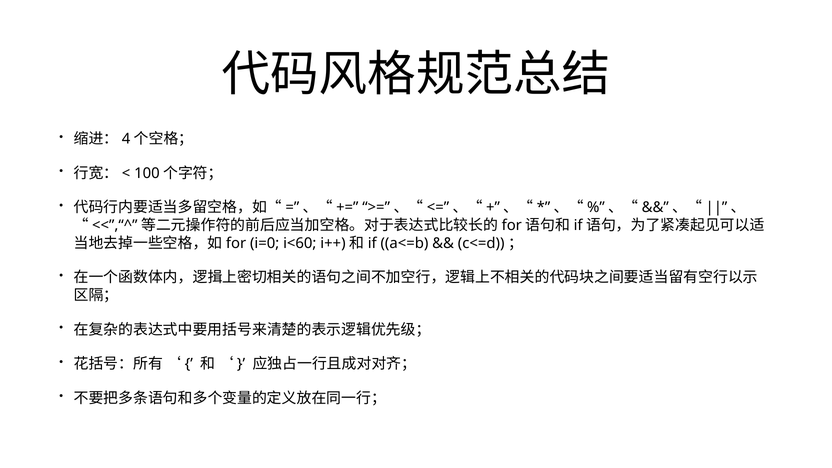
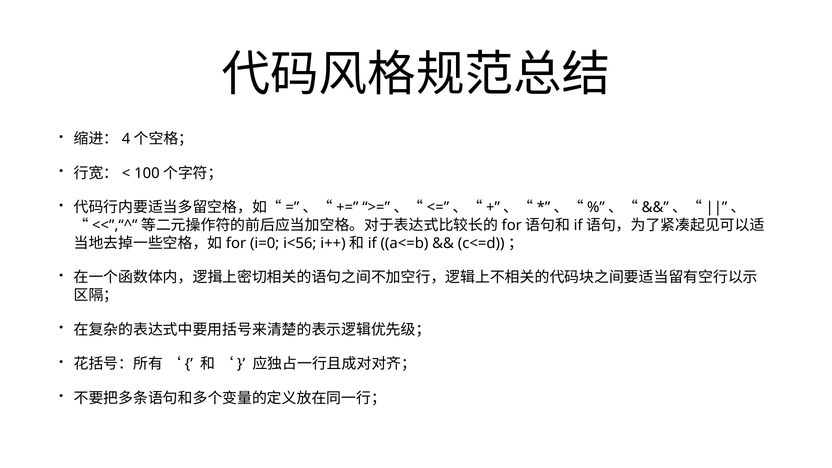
i<60: i<60 -> i<56 (300, 243)
